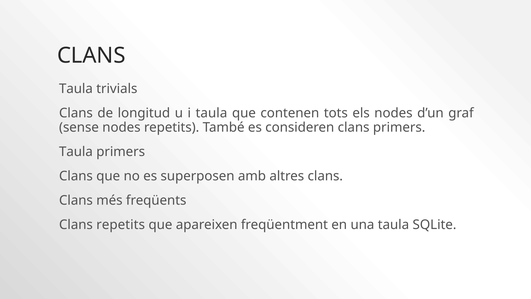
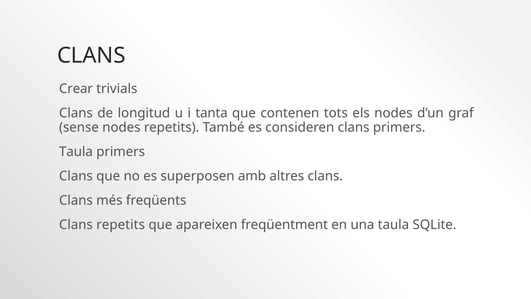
Taula: Taula -> Crear (76, 89)
i taula: taula -> tanta (212, 113)
